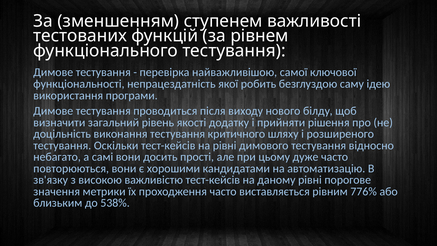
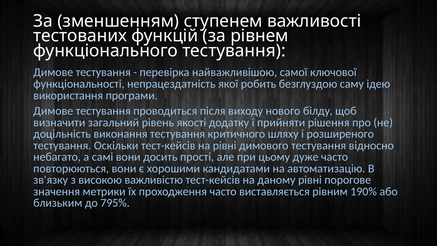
776%: 776% -> 190% (364, 191)
538%: 538% -> 795% (115, 203)
